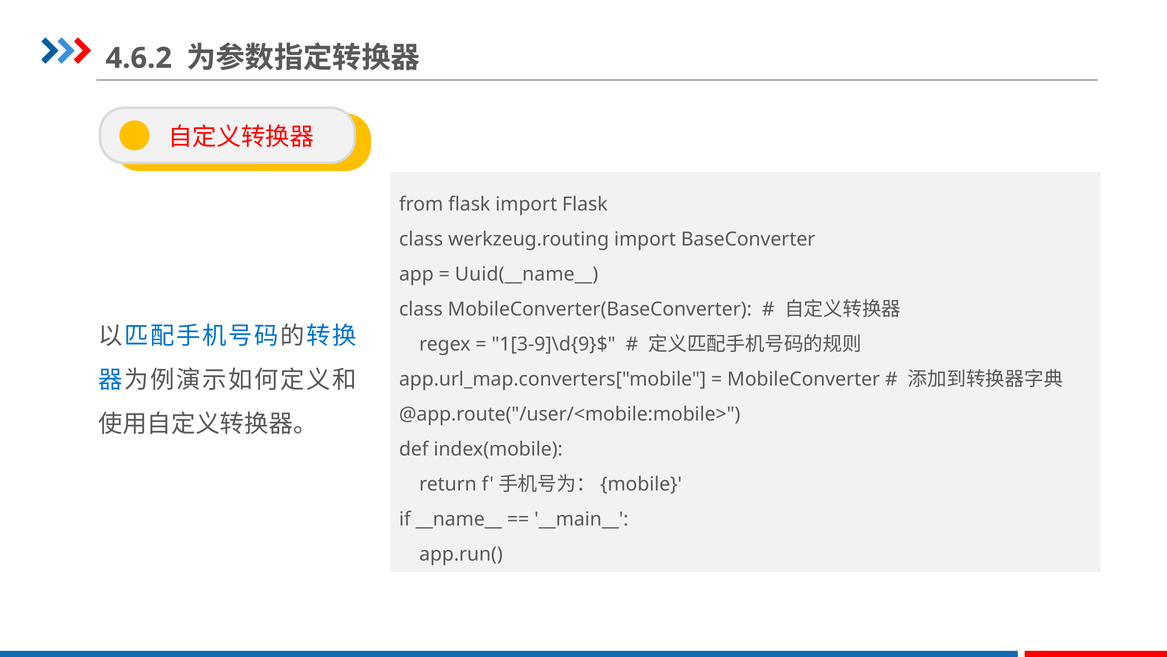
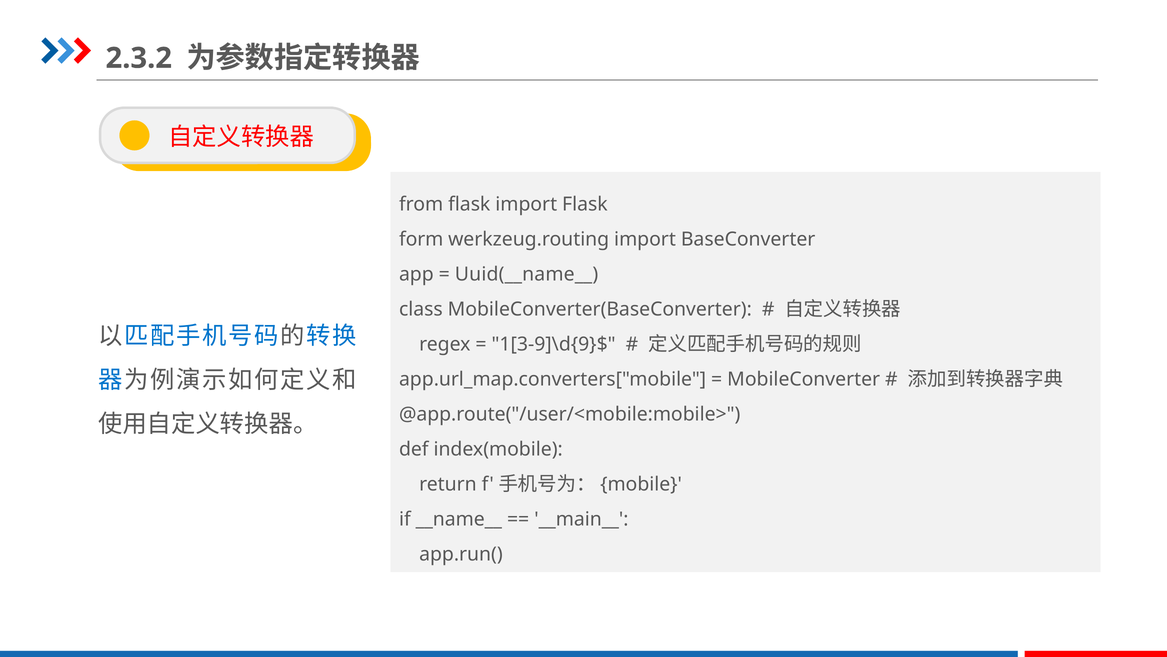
4.6.2: 4.6.2 -> 2.3.2 (139, 58)
class: class -> form (421, 239)
